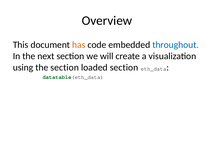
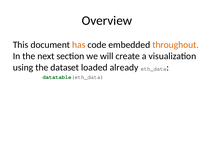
throughout colour: blue -> orange (176, 45)
the section: section -> dataset (65, 68)
loaded section: section -> already (124, 68)
